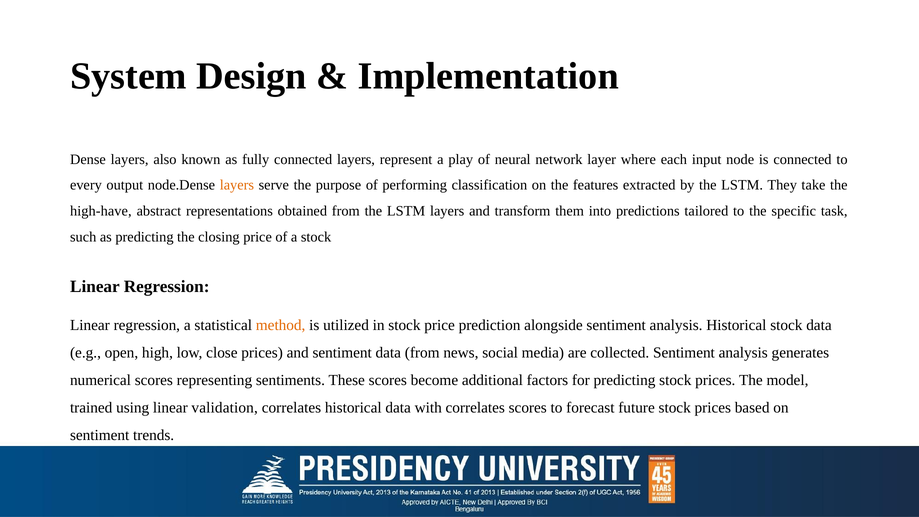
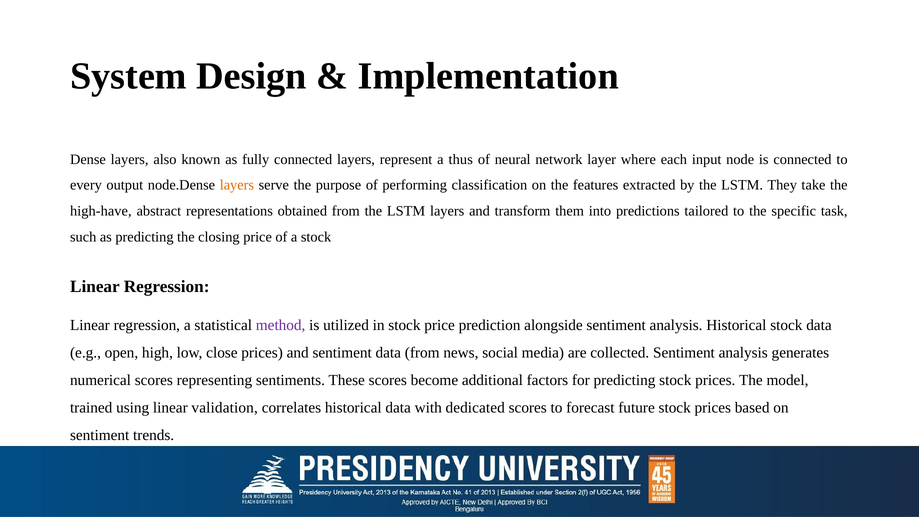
play: play -> thus (461, 159)
method colour: orange -> purple (281, 325)
with correlates: correlates -> dedicated (475, 408)
